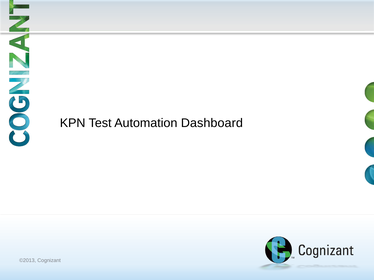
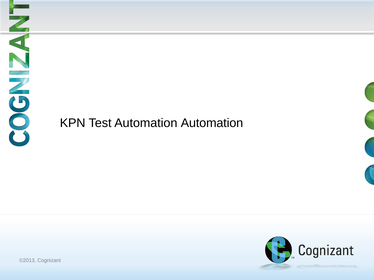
Automation Dashboard: Dashboard -> Automation (212, 123)
